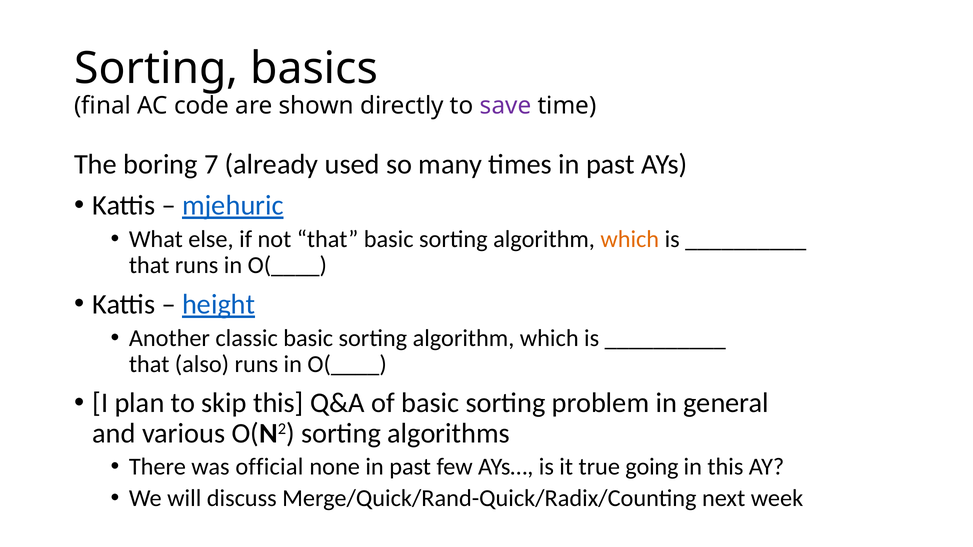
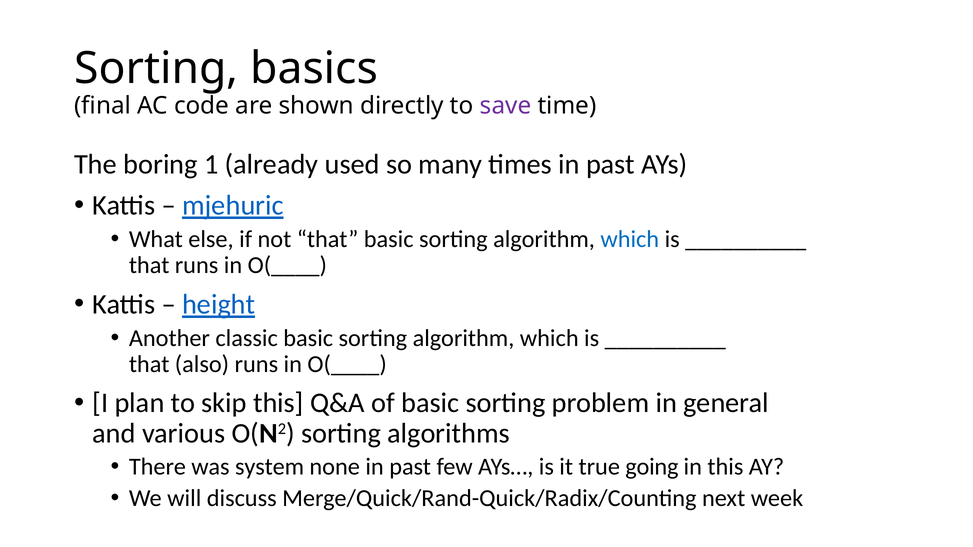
7: 7 -> 1 (211, 164)
which colour: orange -> blue (630, 239)
official: official -> system (270, 467)
